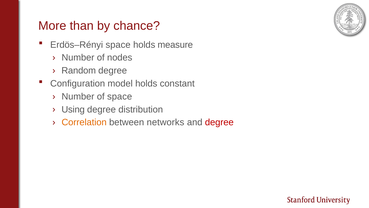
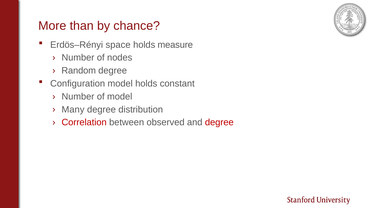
of space: space -> model (120, 96)
Using: Using -> Many (73, 109)
Correlation colour: orange -> red (84, 122)
networks: networks -> observed (166, 122)
